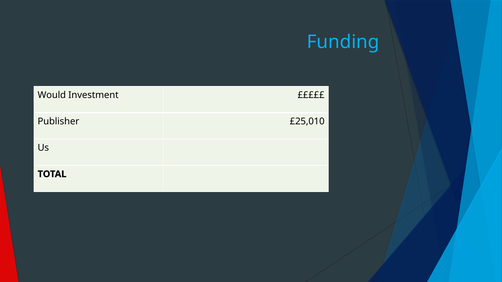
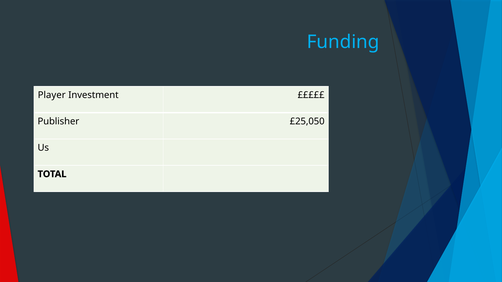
Would: Would -> Player (52, 95)
£25,010: £25,010 -> £25,050 (307, 122)
